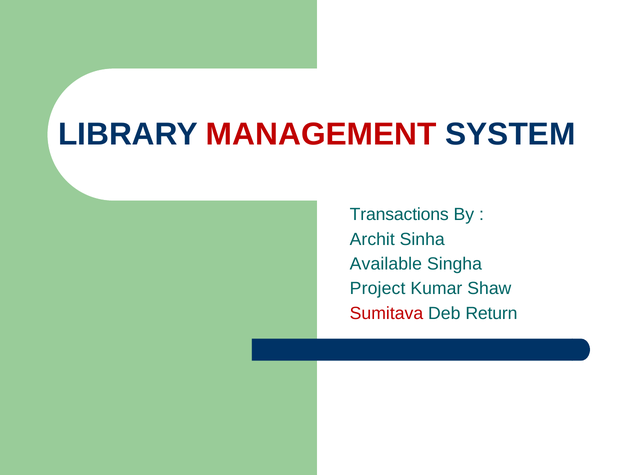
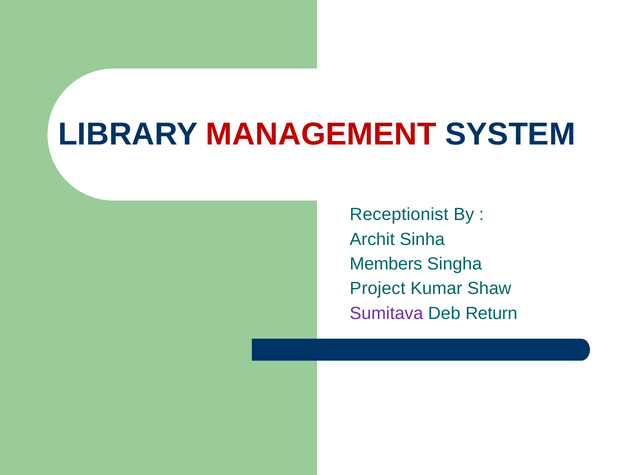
Transactions: Transactions -> Receptionist (399, 215)
Available: Available -> Members (386, 264)
Sumitava colour: red -> purple (386, 314)
